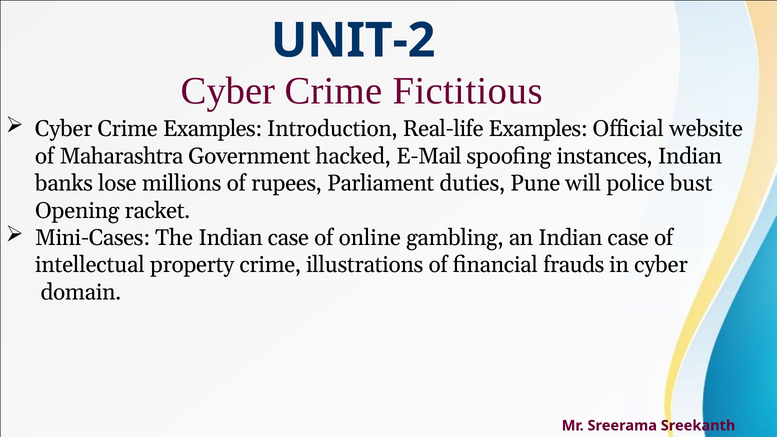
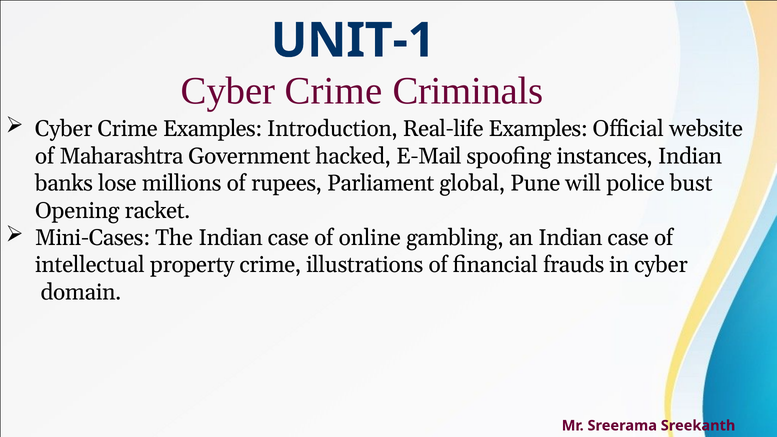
UNIT-2: UNIT-2 -> UNIT-1 (353, 41)
Fictitious: Fictitious -> Criminals (468, 91)
duties: duties -> global (472, 183)
